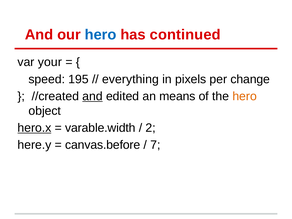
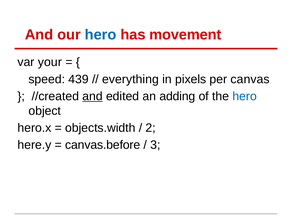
continued: continued -> movement (185, 35)
195: 195 -> 439 (79, 79)
change: change -> canvas (250, 79)
means: means -> adding (177, 96)
hero colour: orange -> blue (245, 96)
hero.x underline: present -> none (34, 128)
varable.width: varable.width -> objects.width (100, 128)
7: 7 -> 3 (155, 145)
